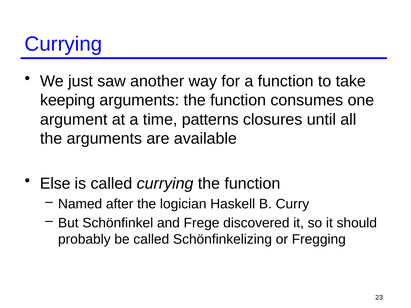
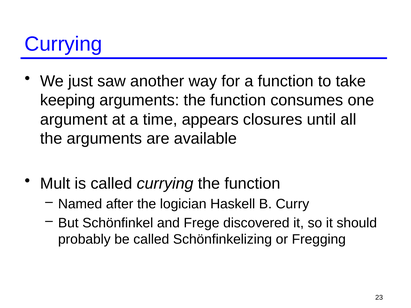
patterns: patterns -> appears (210, 120)
Else: Else -> Mult (55, 184)
